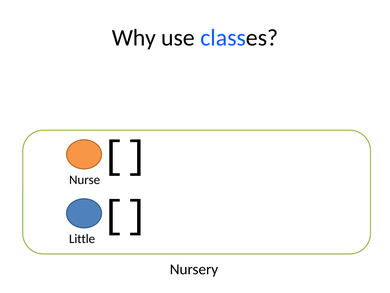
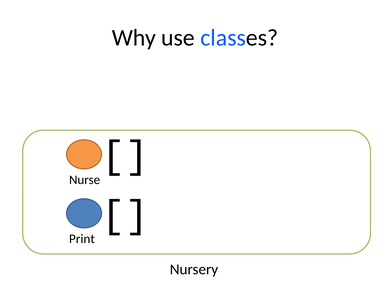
Little: Little -> Print (82, 238)
